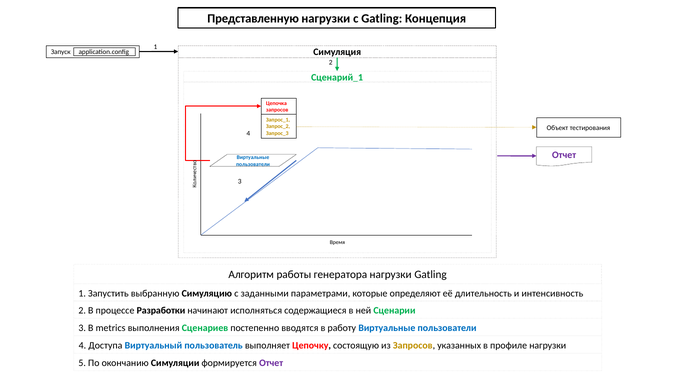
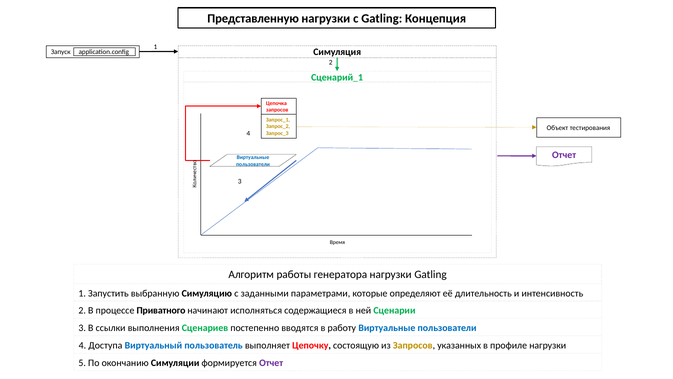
Разработки: Разработки -> Приватного (161, 310)
metrics: metrics -> ссылки (111, 328)
